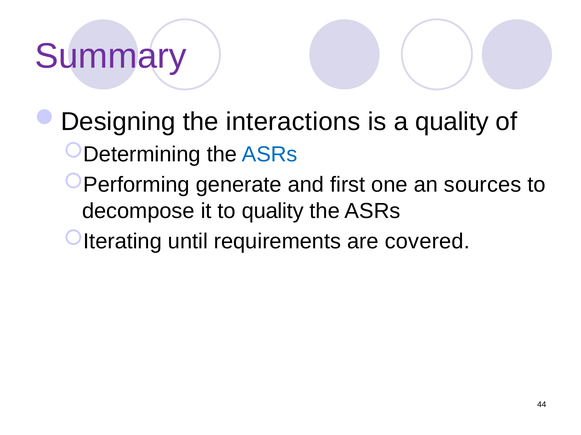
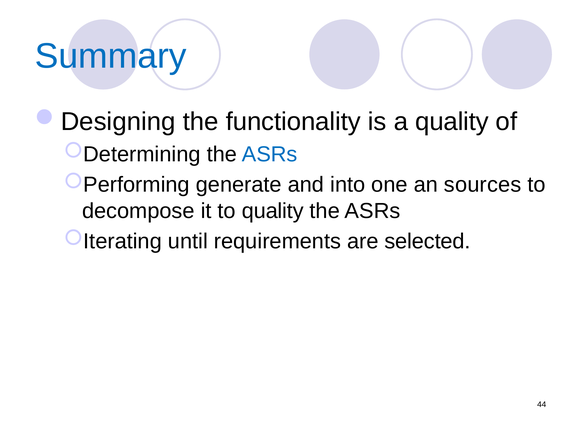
Summary colour: purple -> blue (111, 56)
interactions: interactions -> functionality (293, 122)
first: first -> into (348, 185)
covered: covered -> selected (428, 242)
